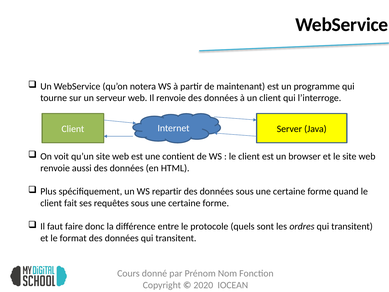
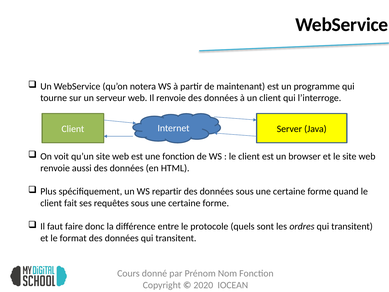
une contient: contient -> fonction (179, 156)
